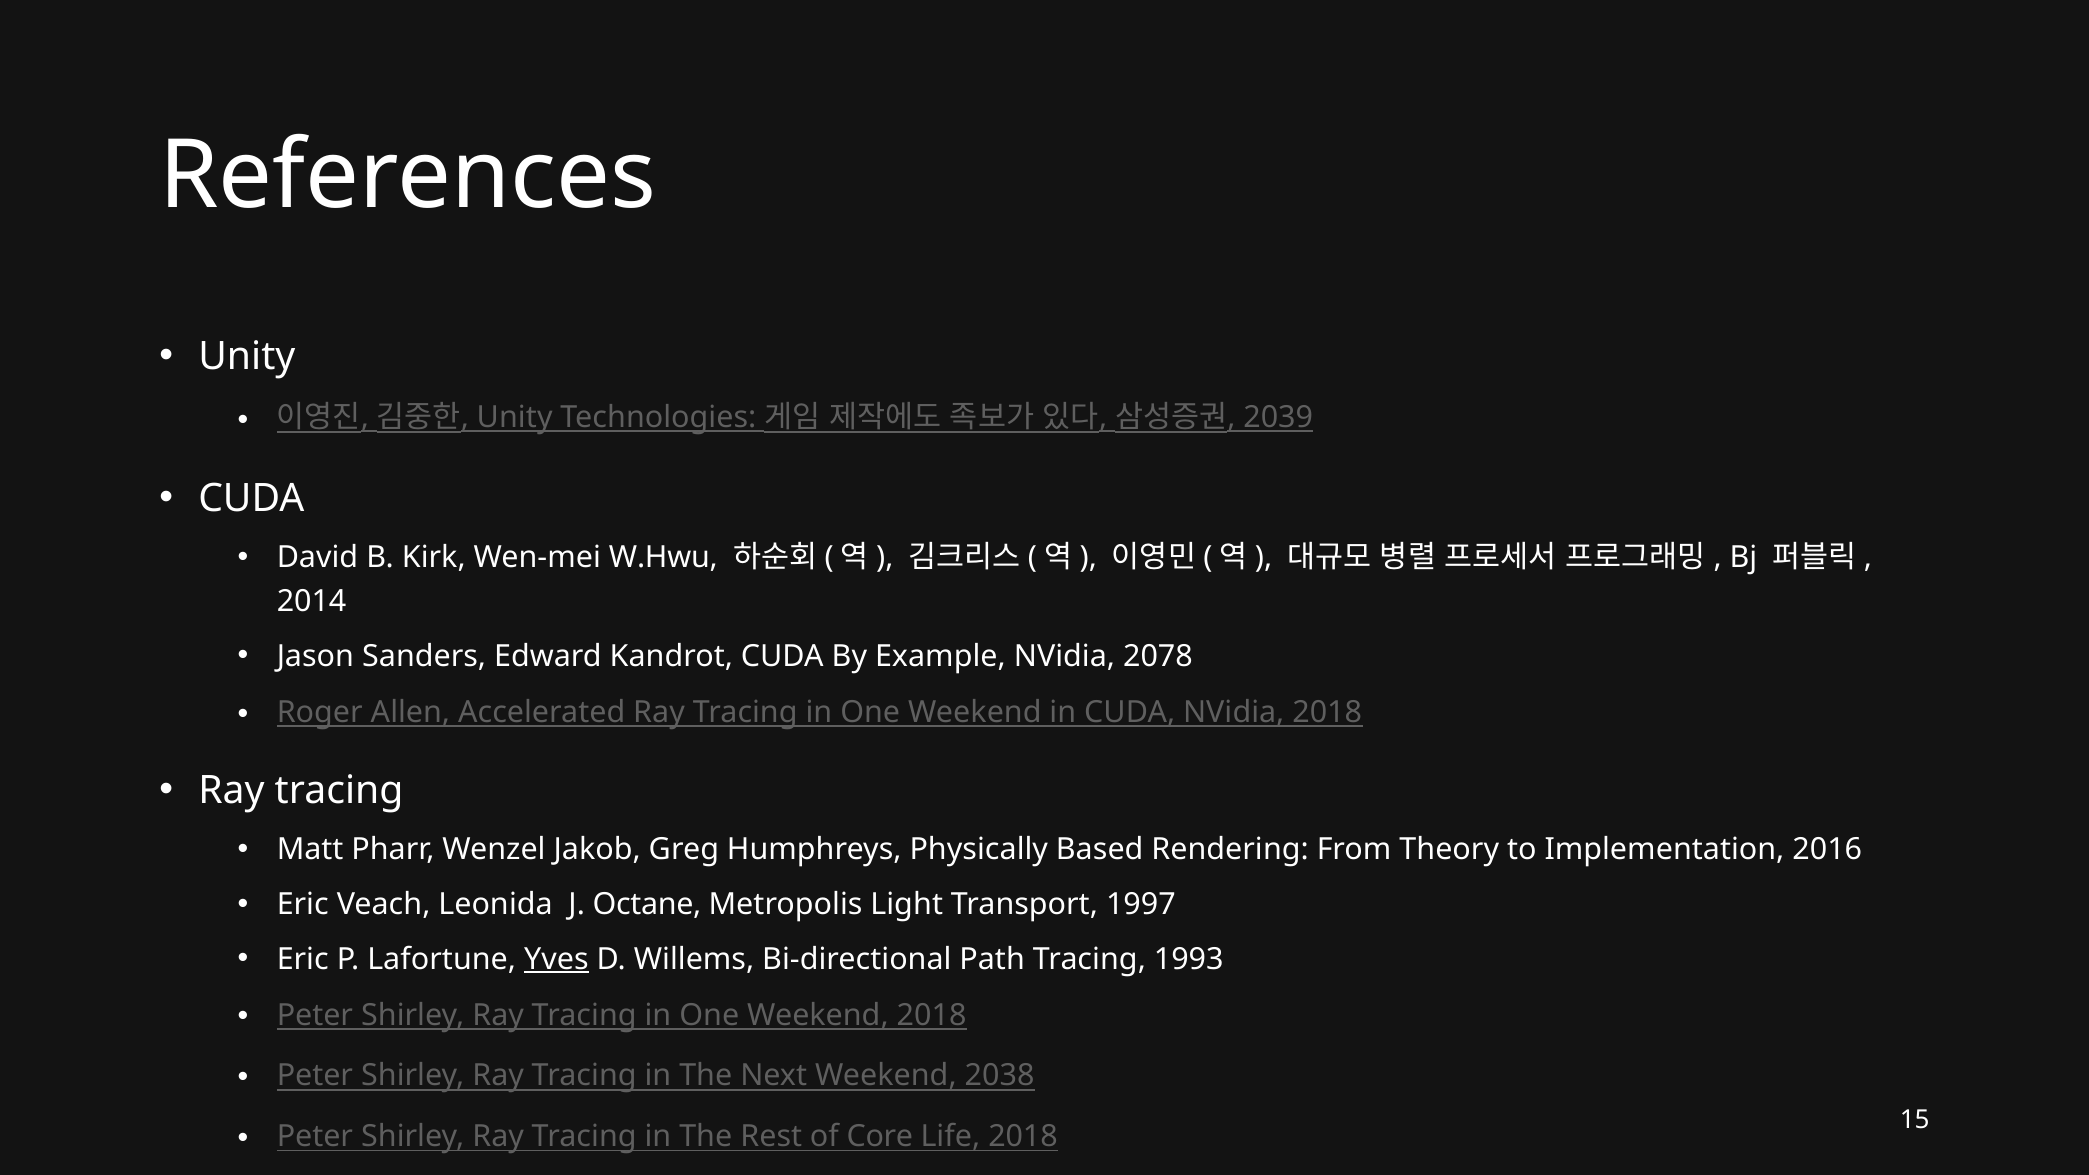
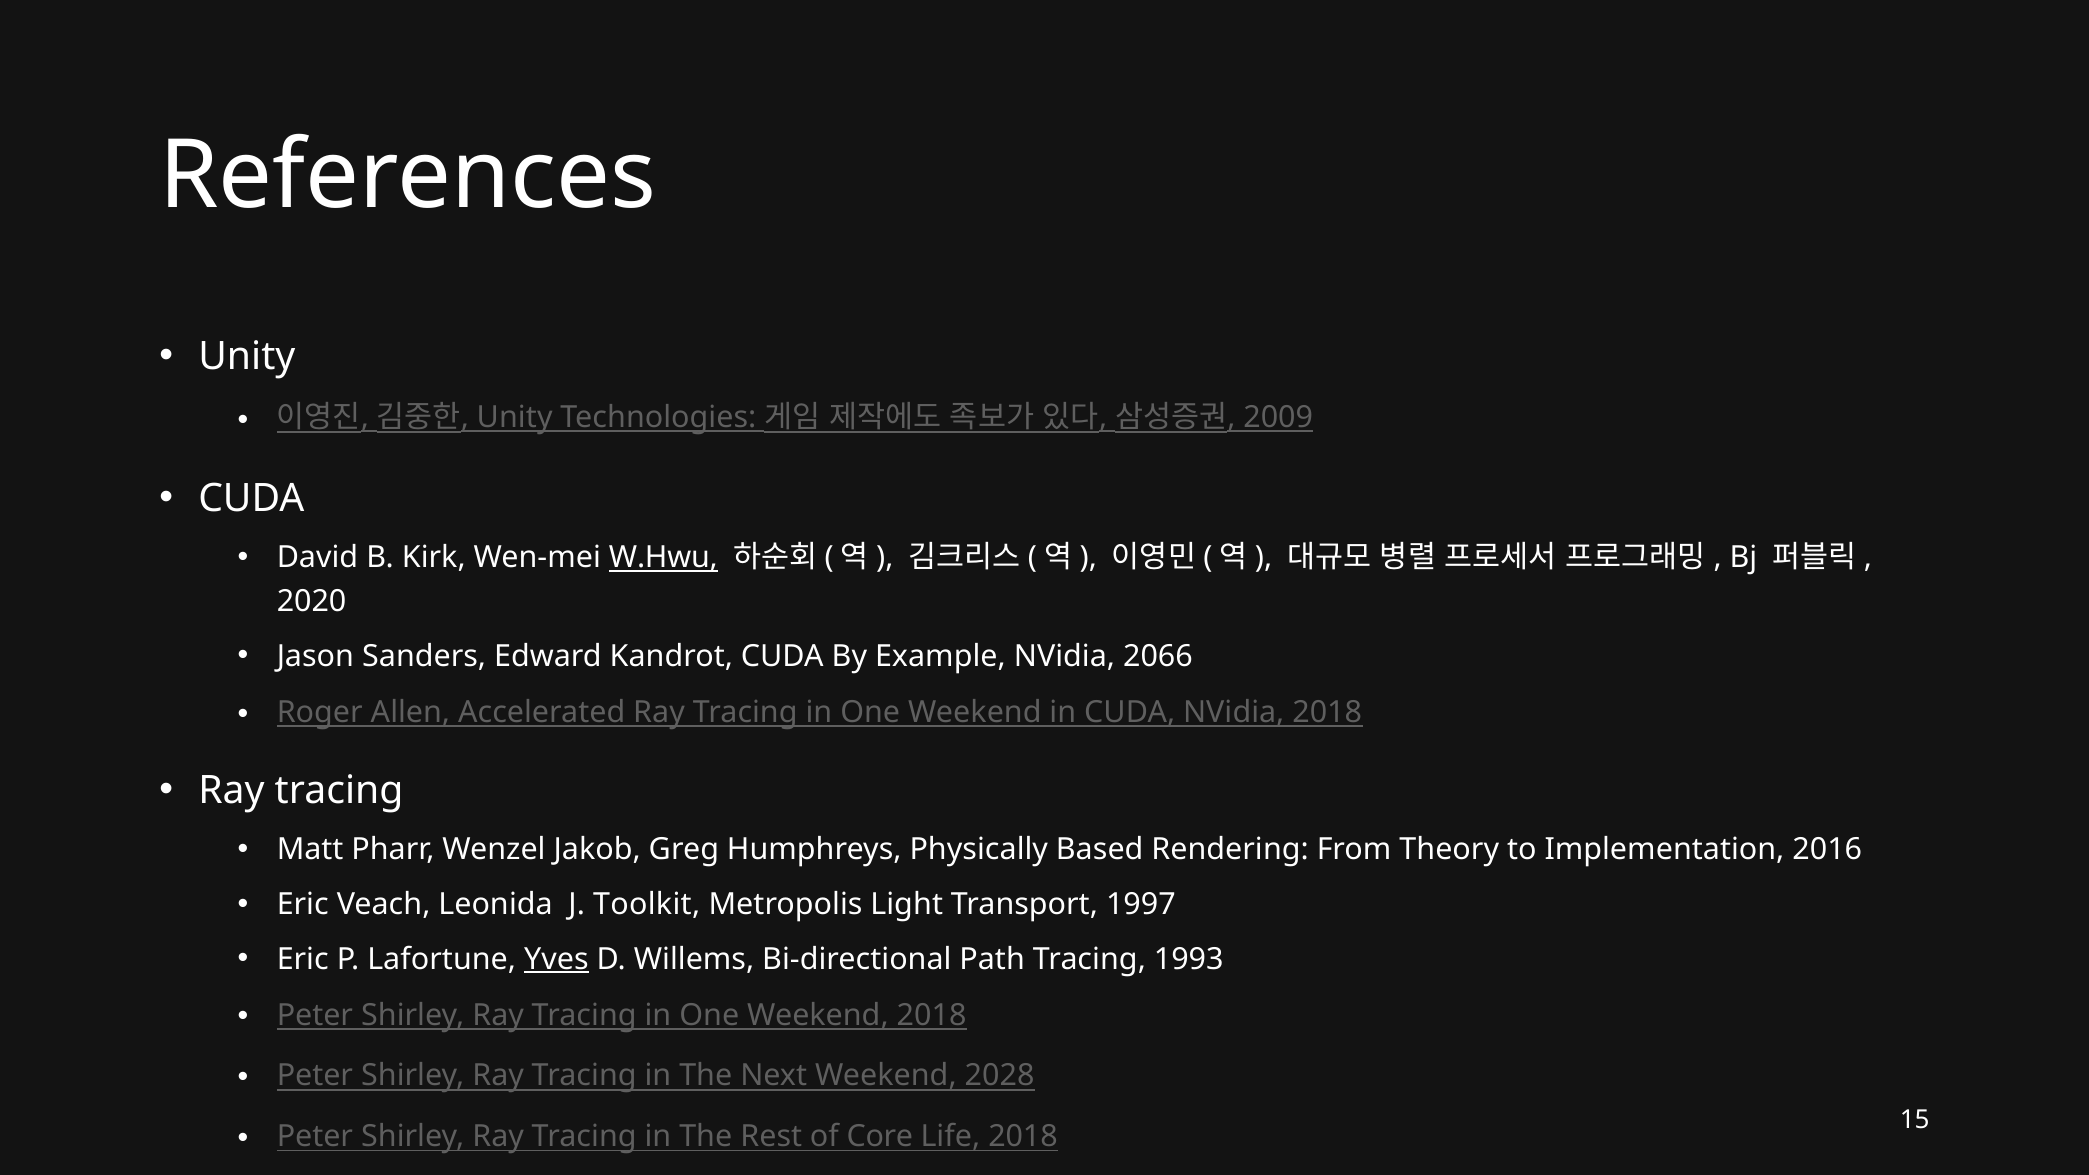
2039: 2039 -> 2009 (1278, 417)
W.Hwu underline: none -> present (663, 558)
2014: 2014 -> 2020 (312, 602)
2078: 2078 -> 2066 (1158, 656)
Octane: Octane -> Toolkit (647, 905)
2038: 2038 -> 2028 (1000, 1076)
